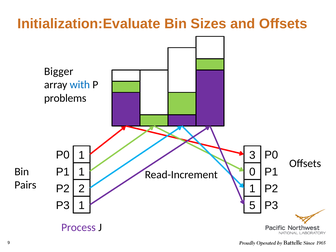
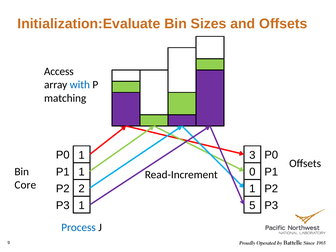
Bigger: Bigger -> Access (59, 71)
problems: problems -> matching (65, 98)
Pairs: Pairs -> Core (25, 185)
Process colour: purple -> blue (79, 228)
